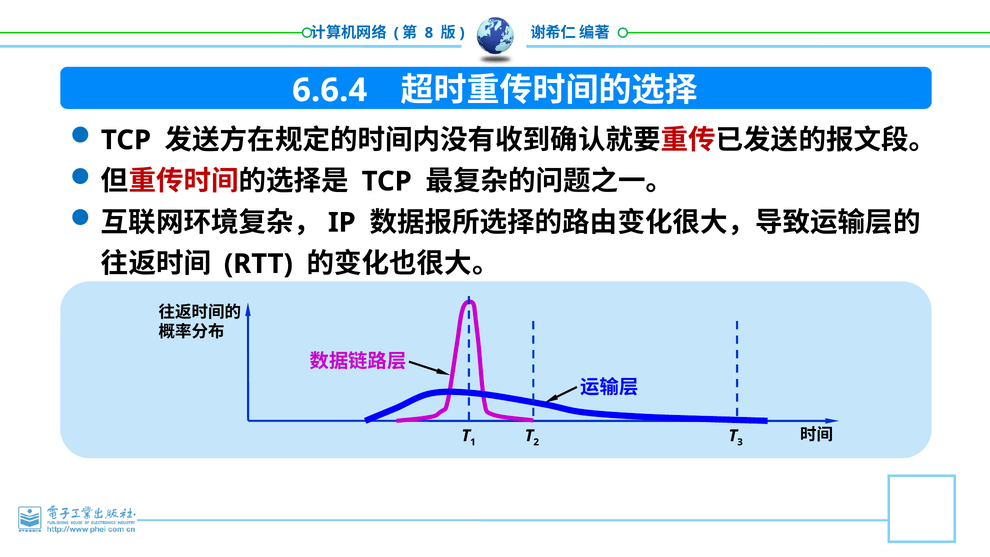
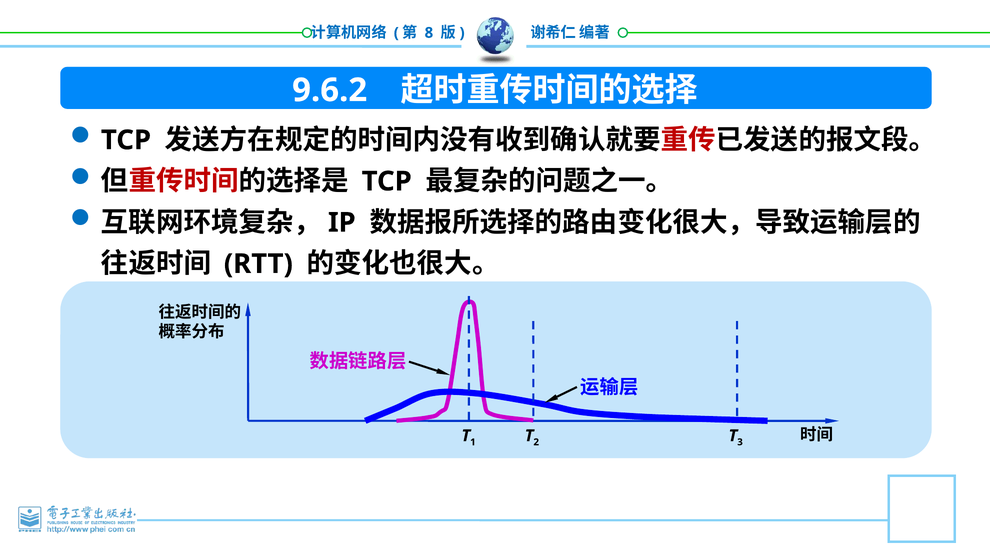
6.6.4: 6.6.4 -> 9.6.2 (330, 90)
